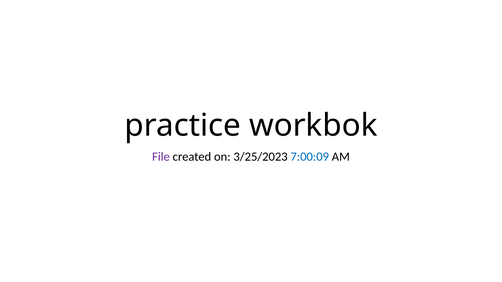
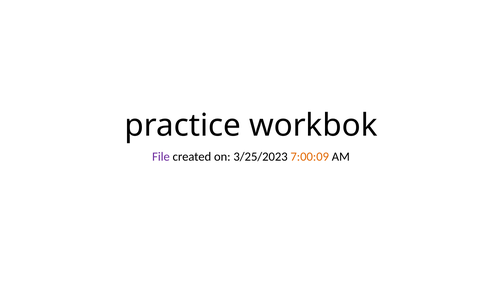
7:00:09 colour: blue -> orange (310, 157)
